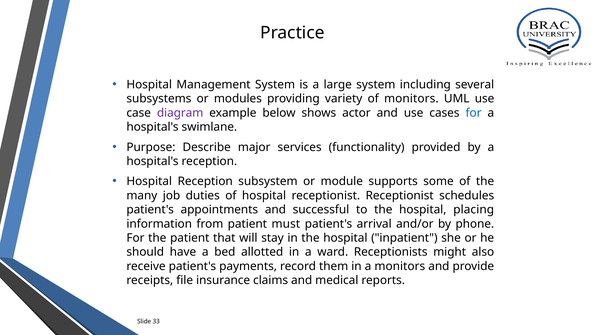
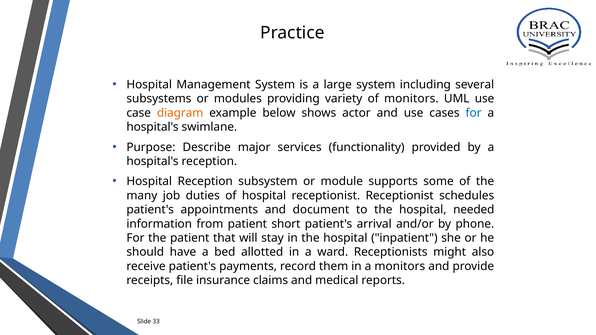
diagram colour: purple -> orange (180, 113)
successful: successful -> document (321, 210)
placing: placing -> needed (474, 210)
must: must -> short (286, 224)
